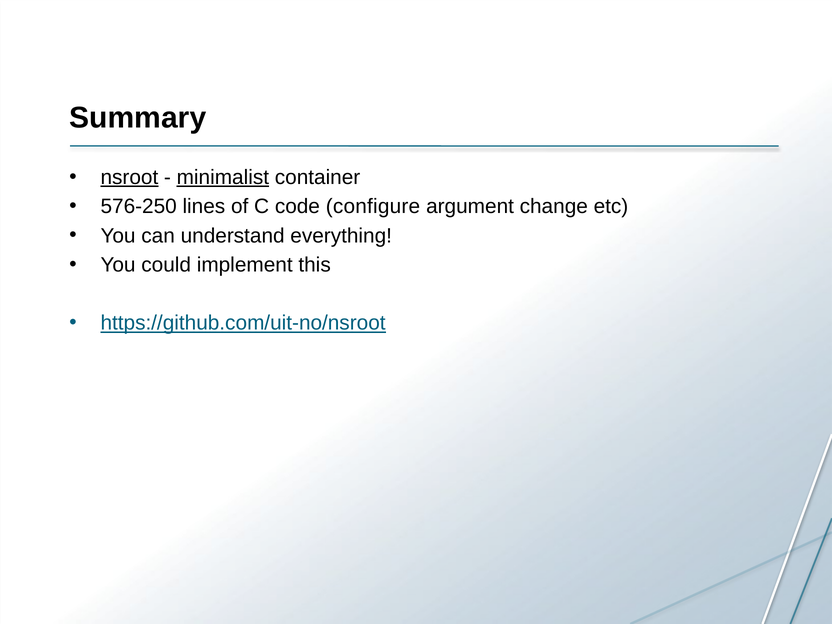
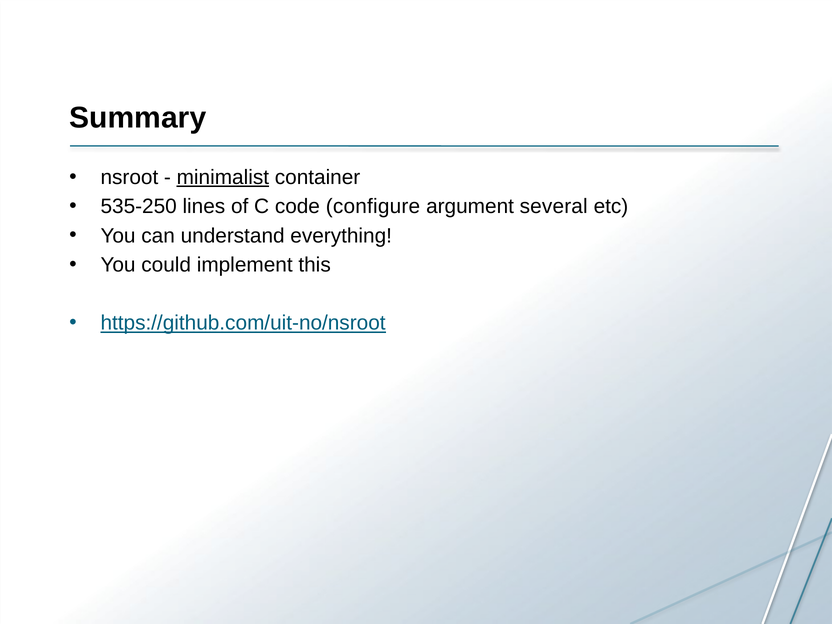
nsroot underline: present -> none (129, 177)
576-250: 576-250 -> 535-250 (139, 207)
change: change -> several (554, 207)
